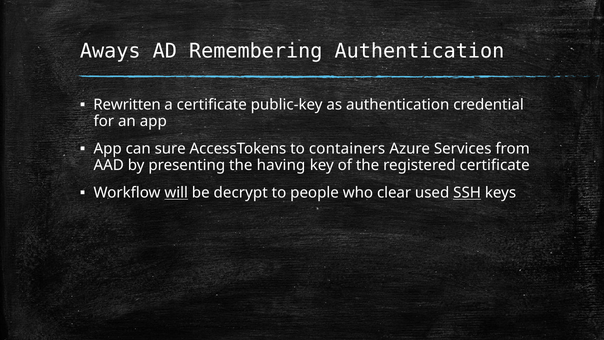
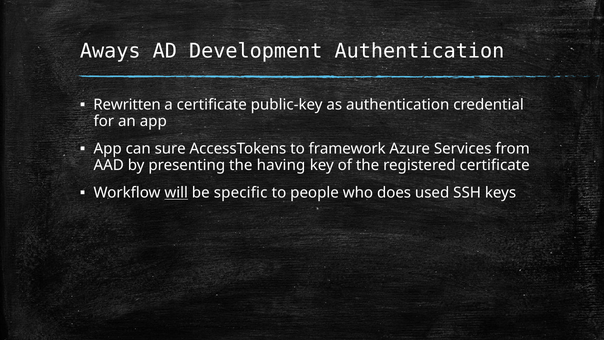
Remembering: Remembering -> Development (256, 51)
containers: containers -> framework (347, 149)
decrypt: decrypt -> specific (241, 193)
clear: clear -> does (394, 193)
SSH underline: present -> none (467, 193)
